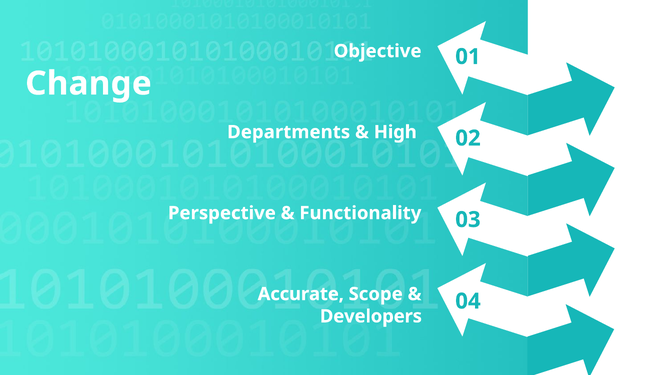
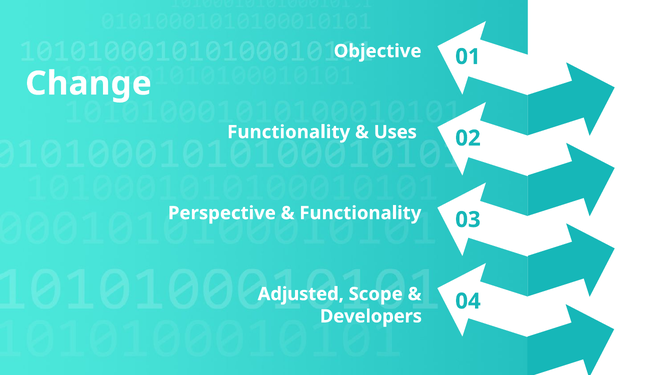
Departments: Departments -> Functionality (289, 132)
High: High -> Uses (395, 132)
Accurate: Accurate -> Adjusted (301, 294)
